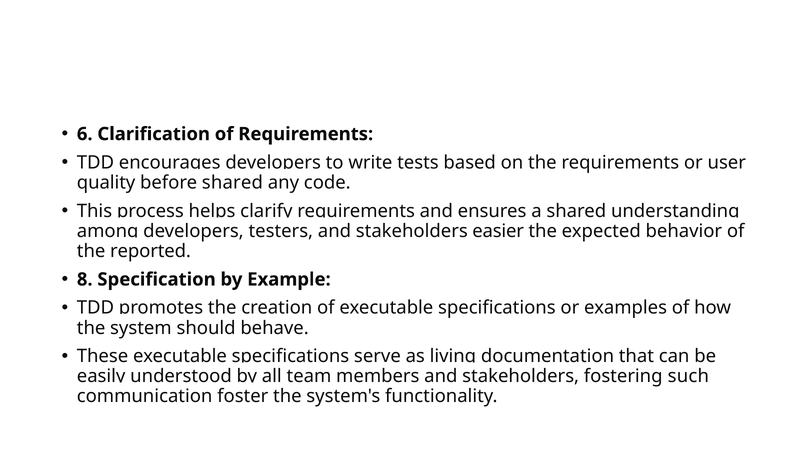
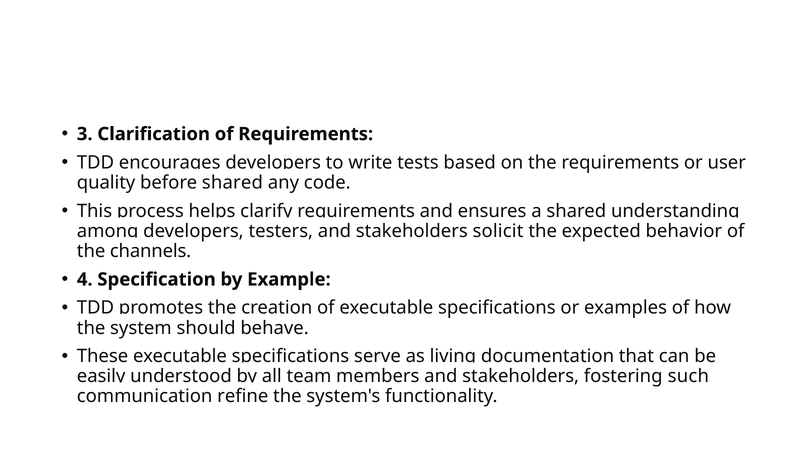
6: 6 -> 3 (85, 134)
easier: easier -> solicit (498, 231)
reported: reported -> channels (151, 251)
8: 8 -> 4 (85, 279)
foster: foster -> refine (243, 396)
